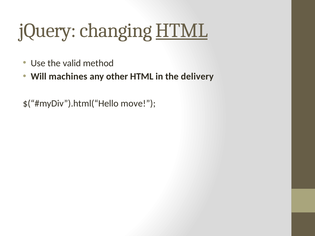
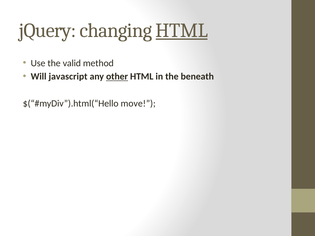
machines: machines -> javascript (68, 77)
other underline: none -> present (117, 77)
delivery: delivery -> beneath (197, 77)
